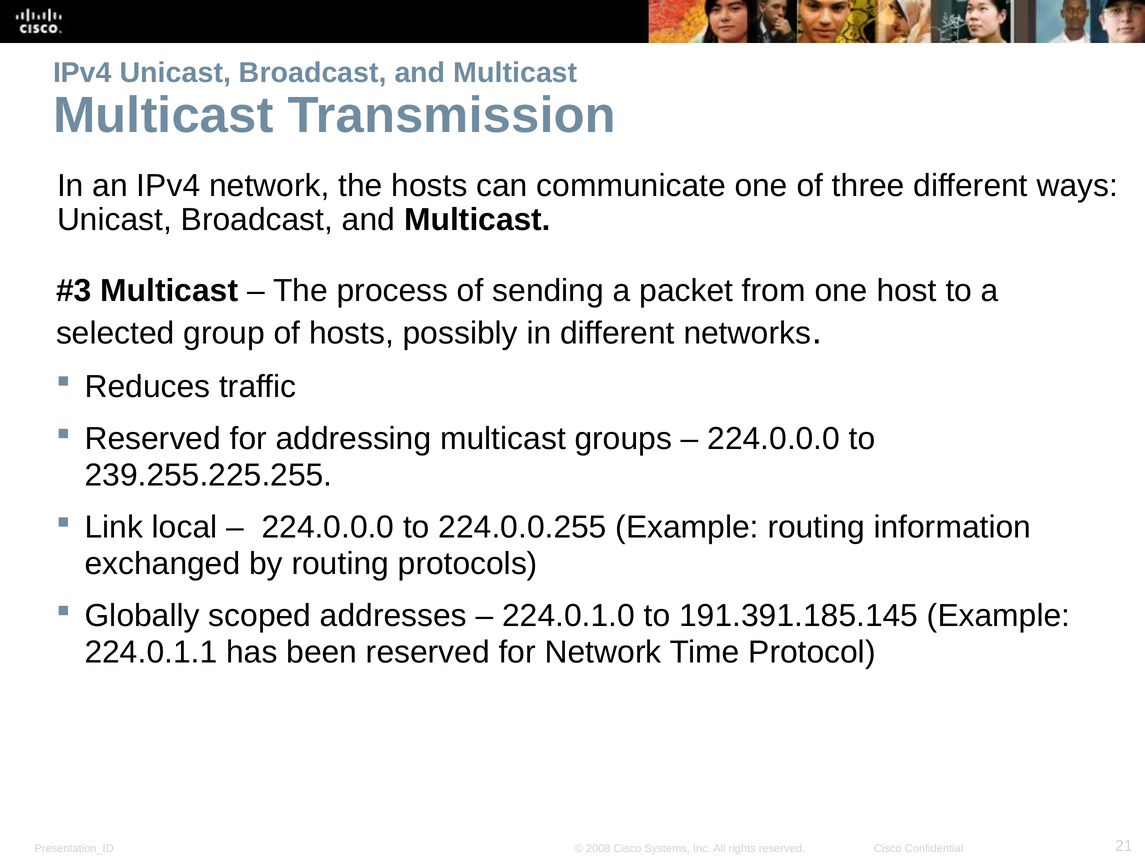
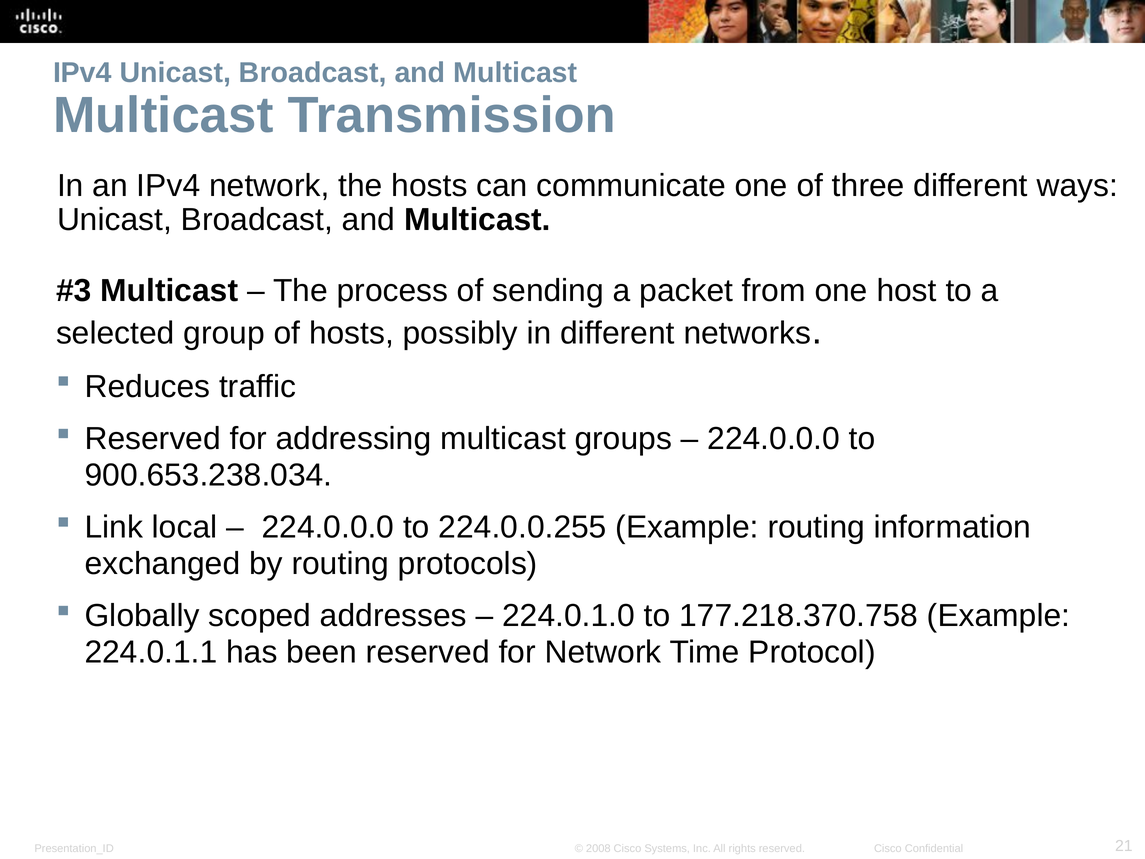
239.255.225.255: 239.255.225.255 -> 900.653.238.034 (208, 475)
191.391.185.145: 191.391.185.145 -> 177.218.370.758 (799, 616)
